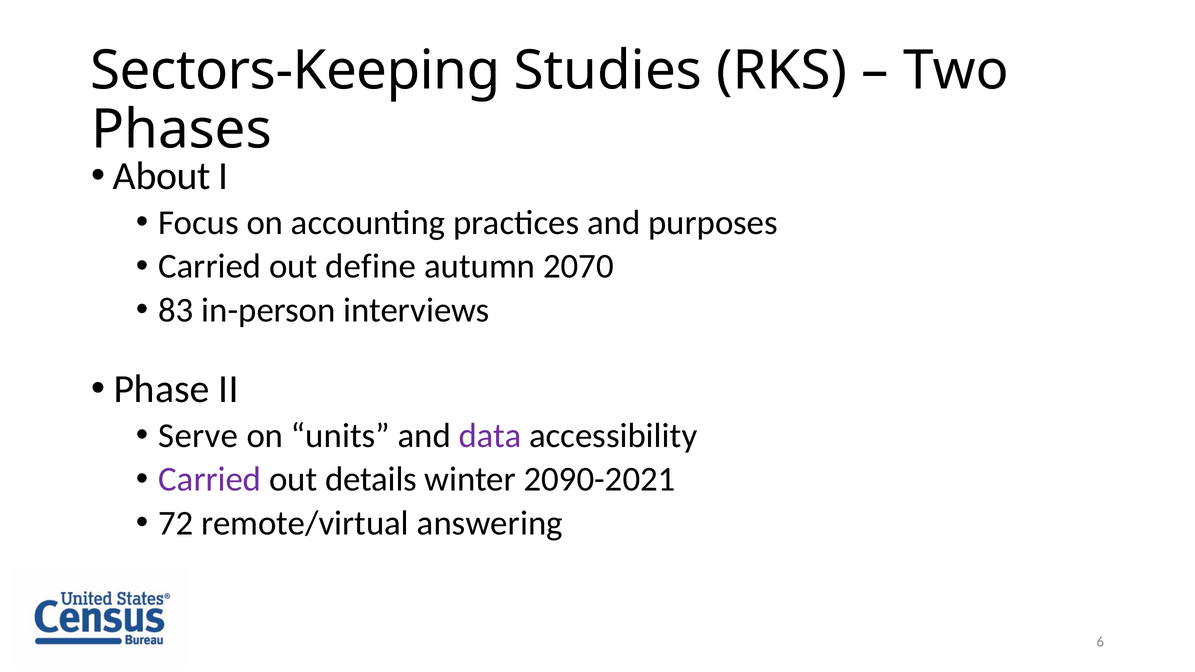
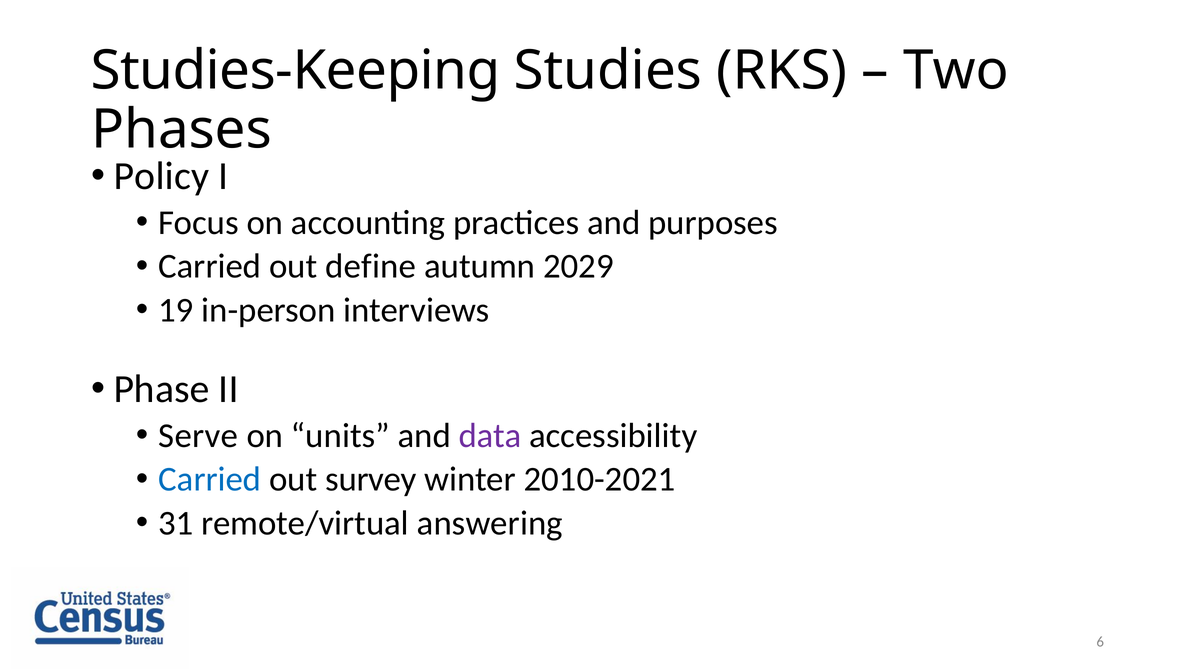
Sectors-Keeping: Sectors-Keeping -> Studies-Keeping (295, 71)
About: About -> Policy (161, 176)
2070: 2070 -> 2029 (578, 267)
83: 83 -> 19 (176, 310)
Carried colour: purple -> blue (210, 480)
details: details -> survey (371, 480)
2090-2021: 2090-2021 -> 2010-2021 (600, 480)
72: 72 -> 31 (176, 523)
